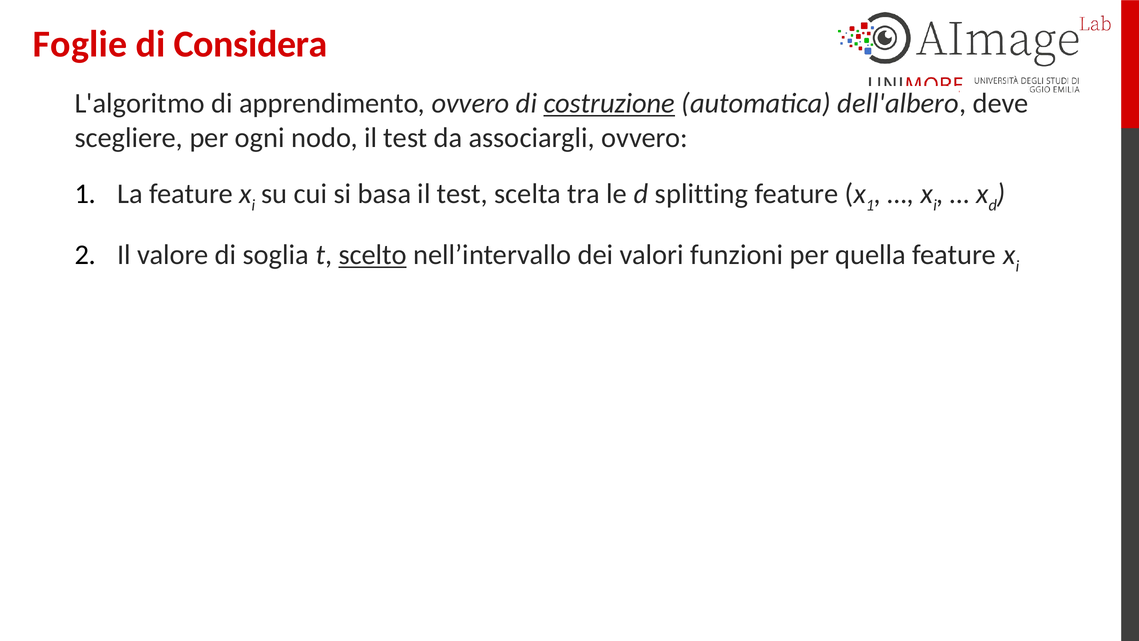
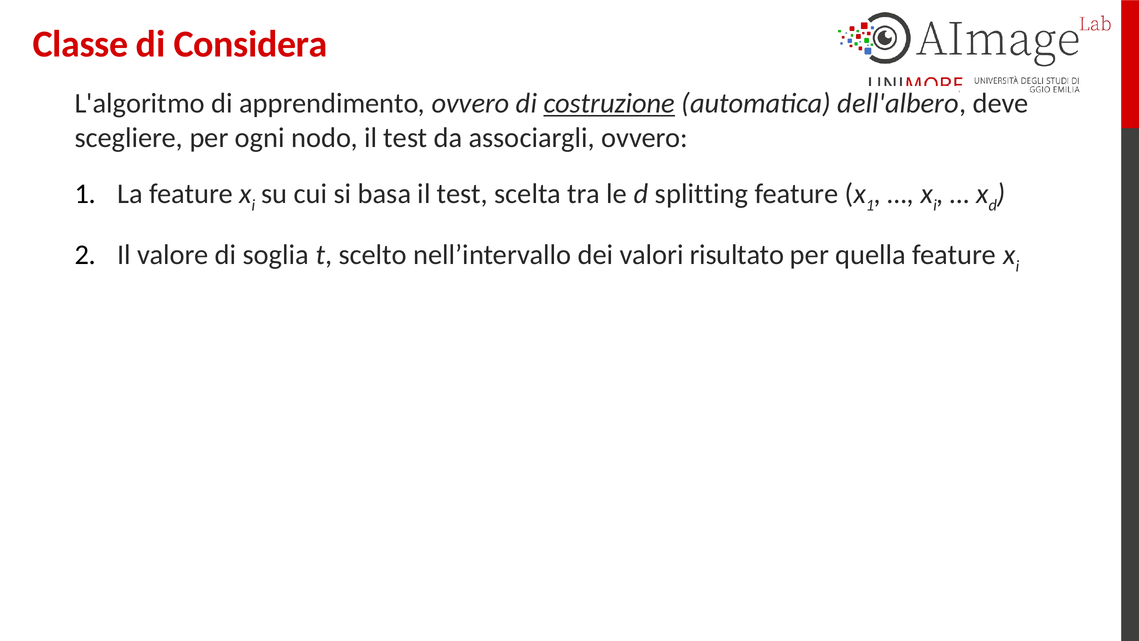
Foglie: Foglie -> Classe (80, 44)
scelto underline: present -> none (373, 255)
funzioni: funzioni -> risultato (737, 255)
